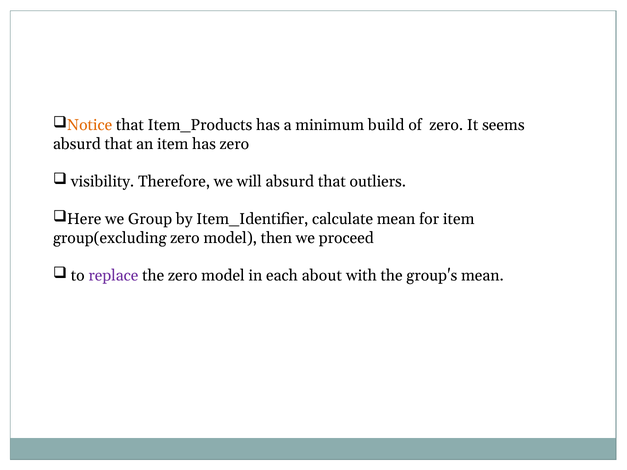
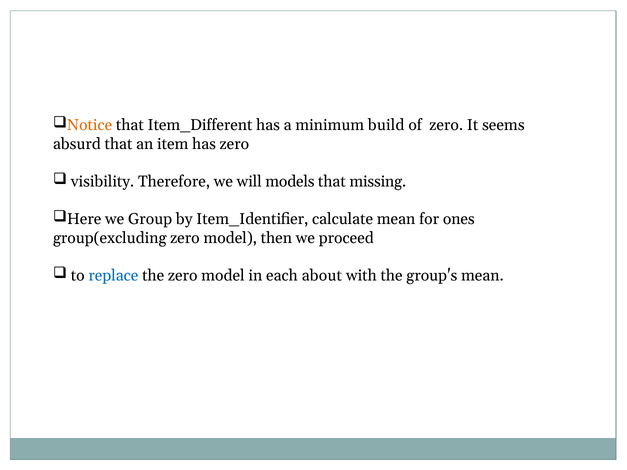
Item_Products: Item_Products -> Item_Different (200, 125)
will absurd: absurd -> models (290, 182)
outliers: outliers -> missing (378, 182)
for item: item -> ones (459, 219)
replace colour: purple -> blue (113, 276)
